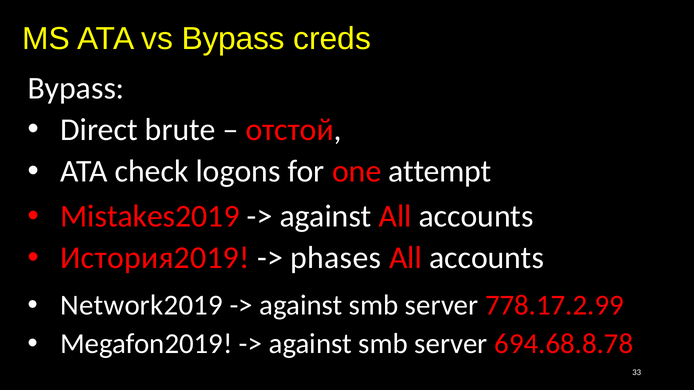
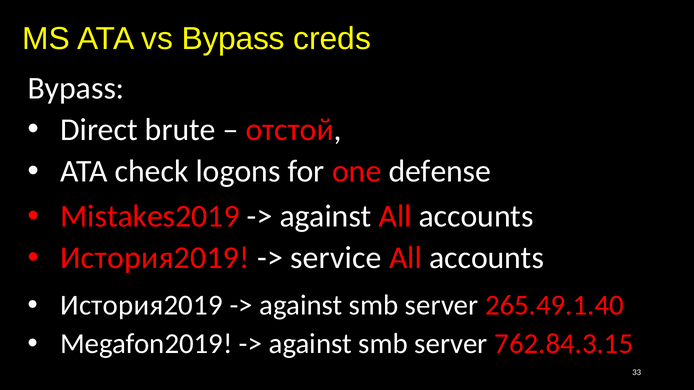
attempt: attempt -> defense (440, 171)
phases: phases -> service (336, 258)
Network2019: Network2019 -> История2019 (142, 306)
778.17.2.99: 778.17.2.99 -> 265.49.1.40 (554, 306)
694.68.8.78: 694.68.8.78 -> 762.84.3.15 (564, 344)
